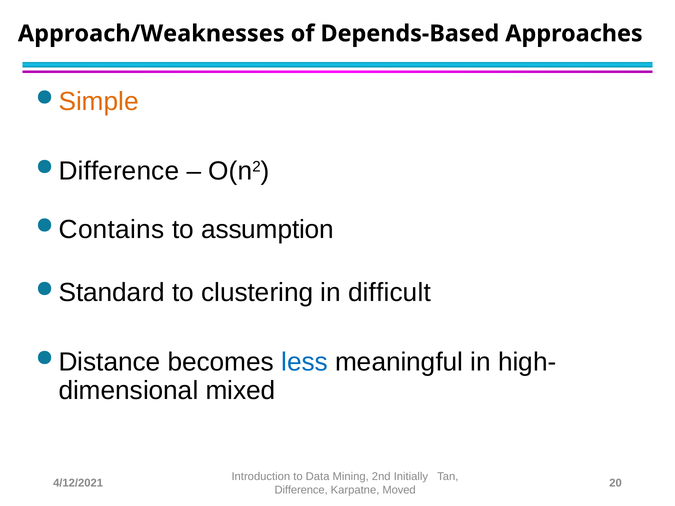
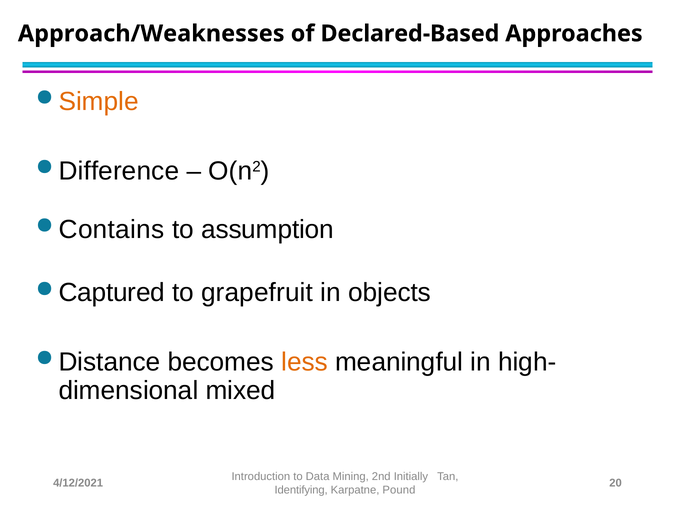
Depends-Based: Depends-Based -> Declared-Based (410, 34)
Standard: Standard -> Captured (112, 293)
clustering: clustering -> grapefruit (257, 293)
difficult: difficult -> objects (390, 293)
less colour: blue -> orange (305, 362)
Difference: Difference -> Identifying (301, 490)
Moved: Moved -> Pound (399, 490)
